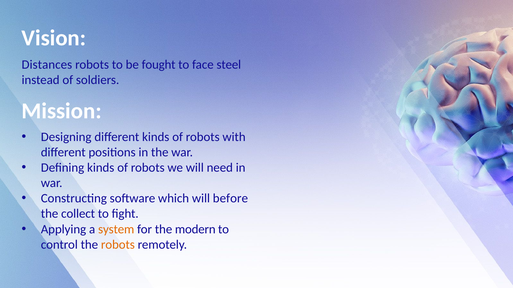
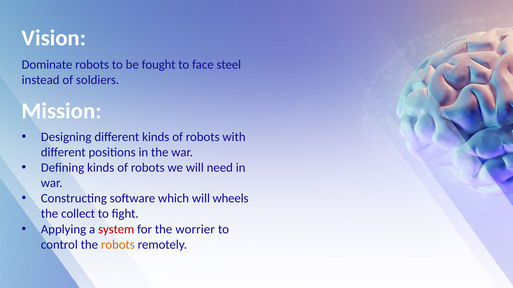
Distances: Distances -> Dominate (47, 65)
before: before -> wheels (231, 199)
system colour: orange -> red (116, 230)
modern: modern -> worrier (195, 230)
